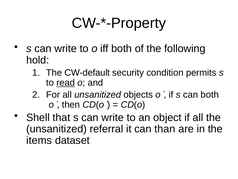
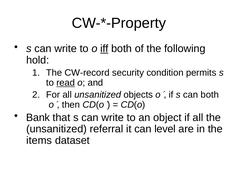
iff underline: none -> present (104, 48)
CW-default: CW-default -> CW-record (87, 73)
Shell: Shell -> Bank (38, 117)
than: than -> level (165, 129)
